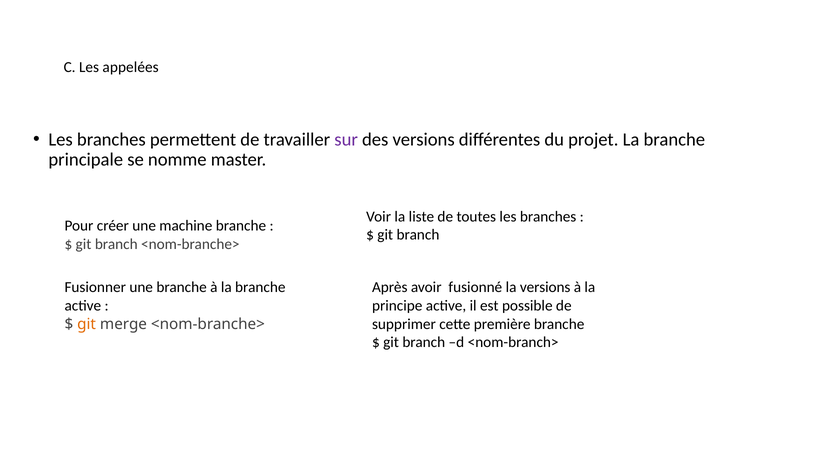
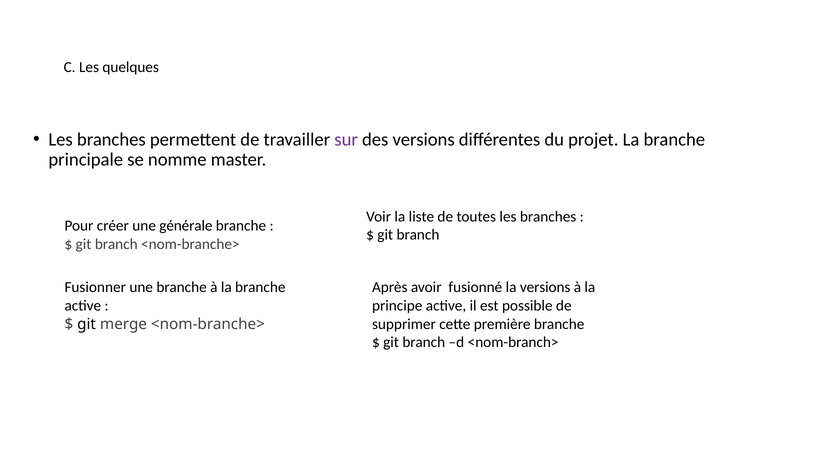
appelées: appelées -> quelques (131, 67)
machine: machine -> générale (186, 226)
git colour: orange -> black (87, 324)
